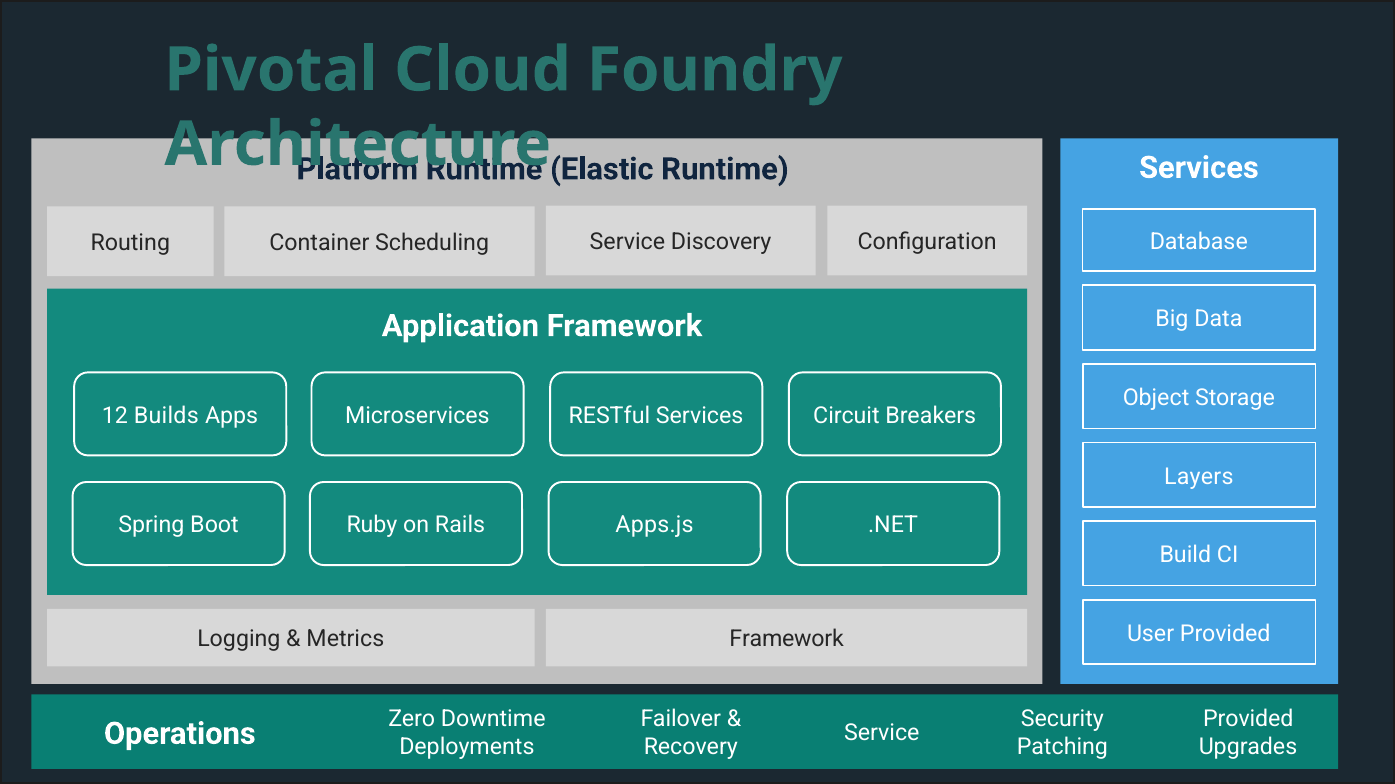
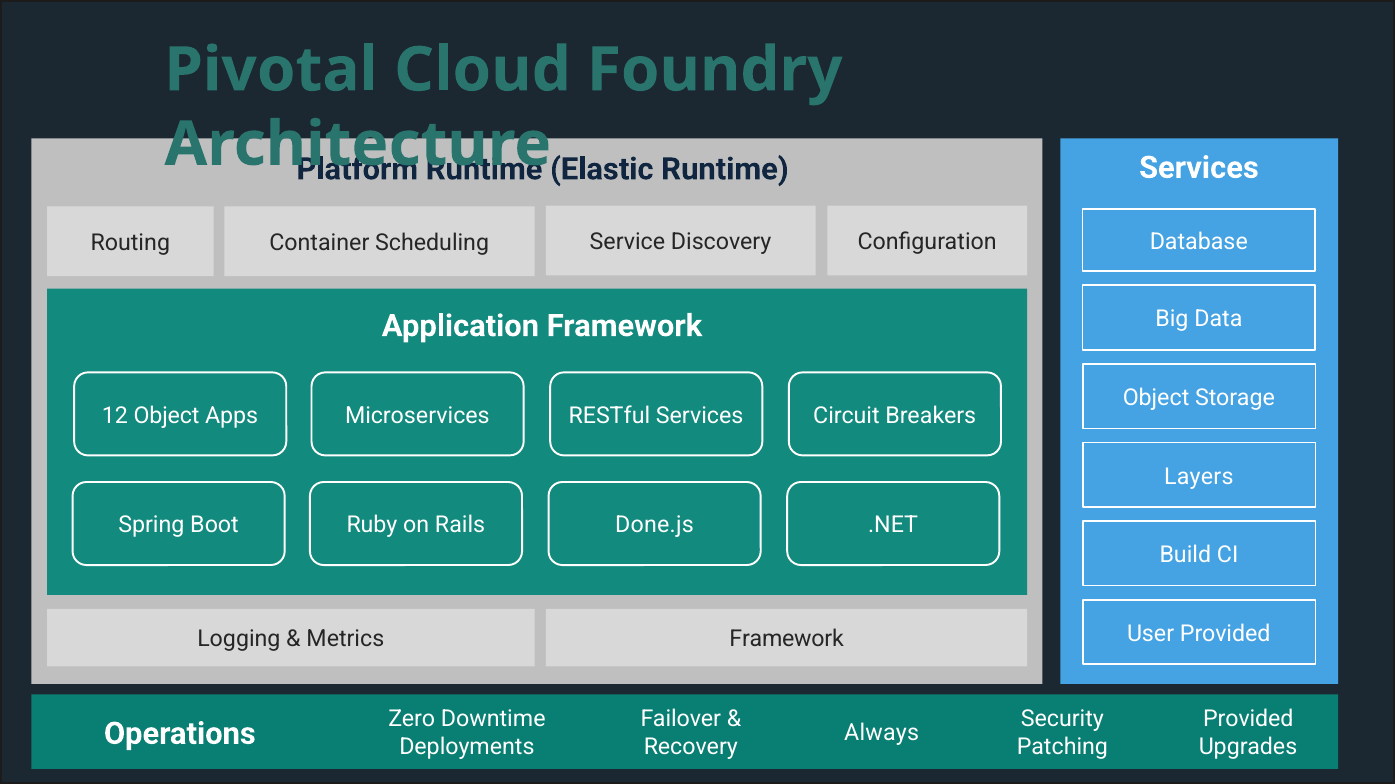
12 Builds: Builds -> Object (167, 416)
Apps.js: Apps.js -> Done.js (654, 526)
Service: Service -> Always (882, 734)
